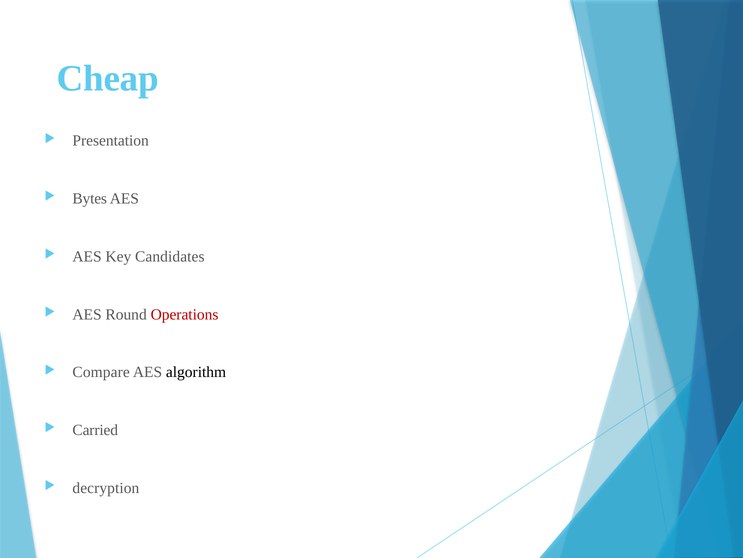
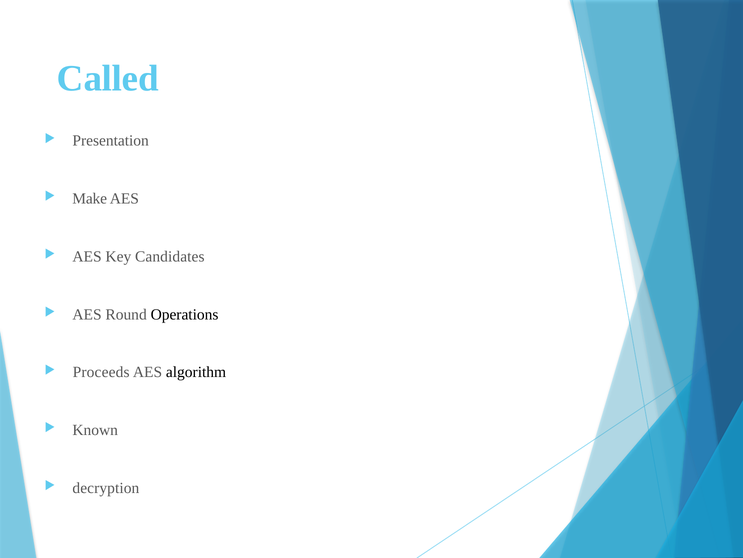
Cheap: Cheap -> Called (108, 78)
Bytes: Bytes -> Make (90, 198)
Operations colour: red -> black (185, 314)
Compare: Compare -> Proceeds (101, 372)
Carried: Carried -> Known (95, 430)
